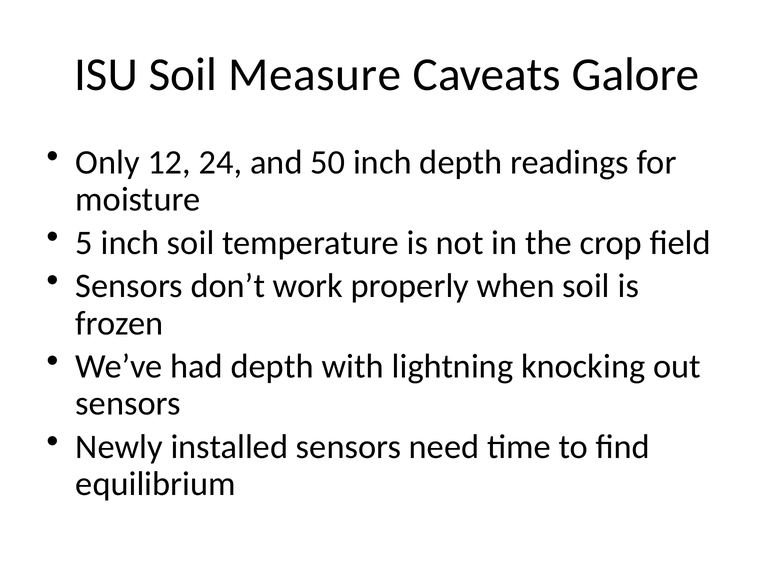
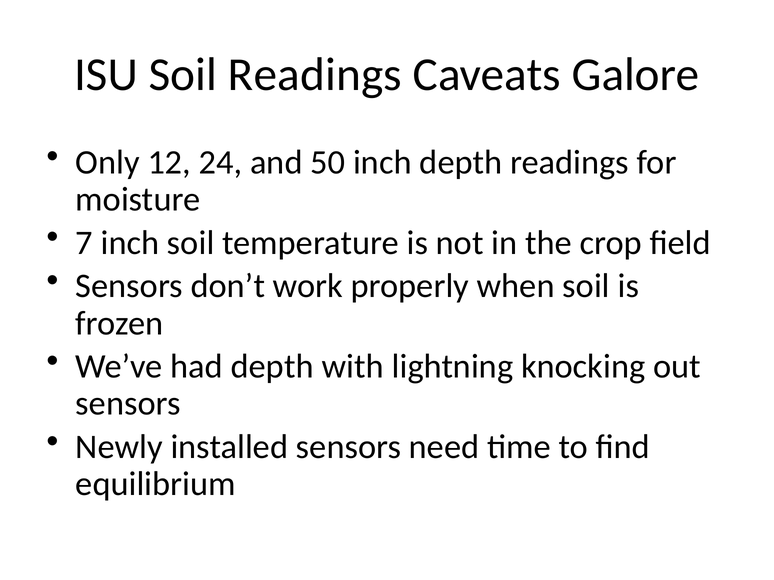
Soil Measure: Measure -> Readings (315, 75)
5: 5 -> 7 (84, 243)
